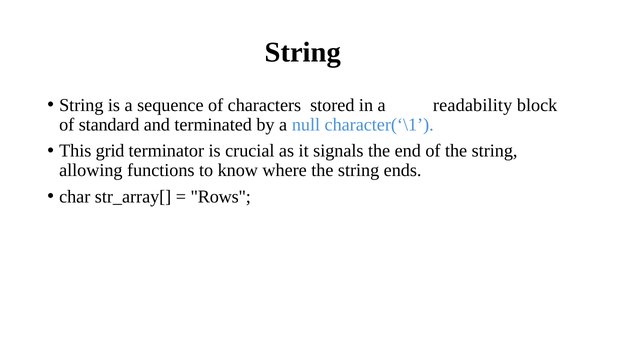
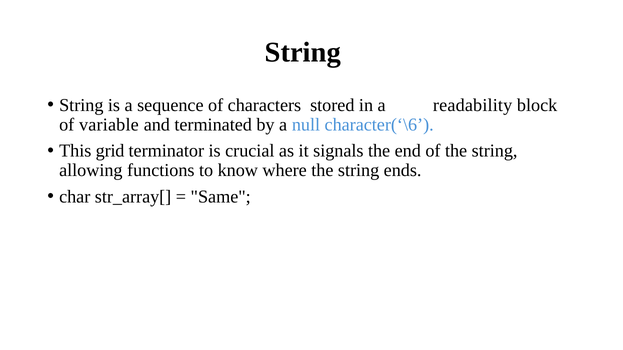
standard: standard -> variable (109, 125)
character(‘\1: character(‘\1 -> character(‘\6 (379, 125)
Rows: Rows -> Same (221, 197)
